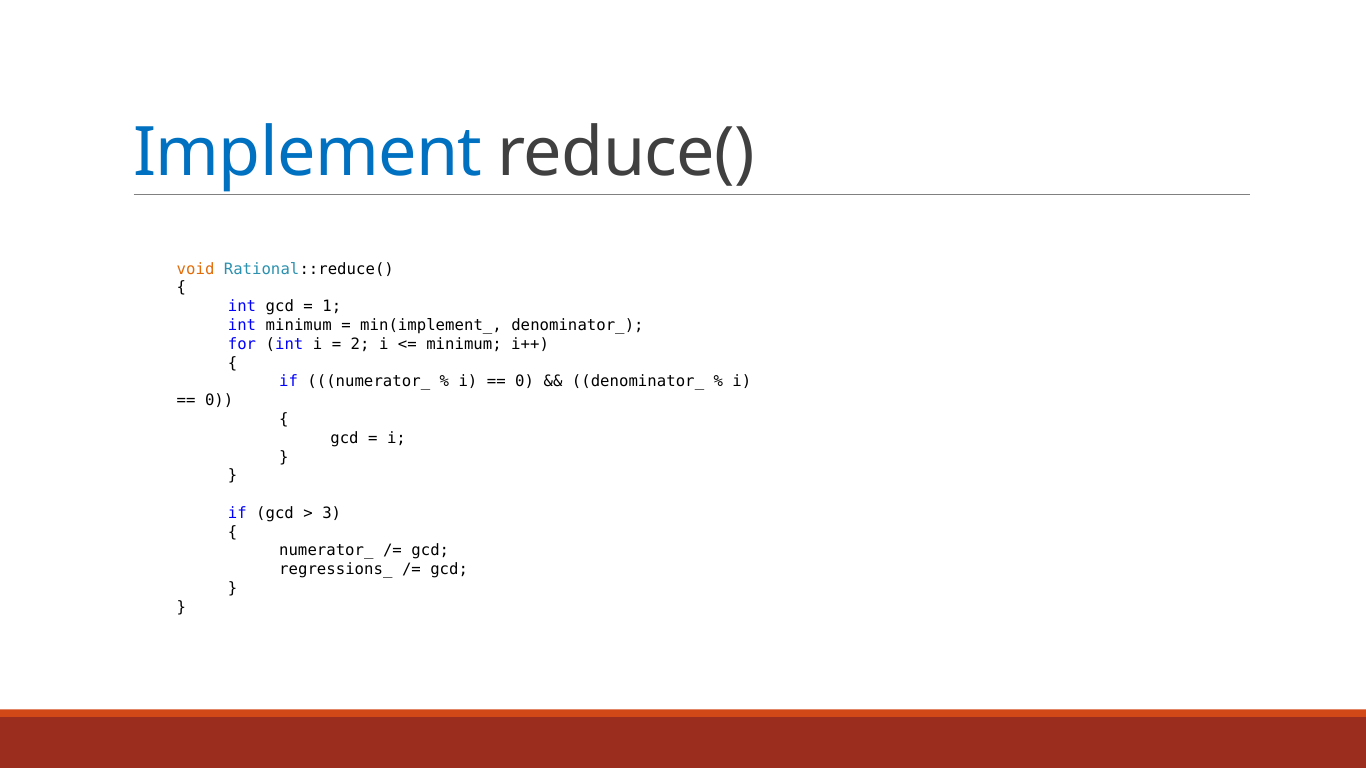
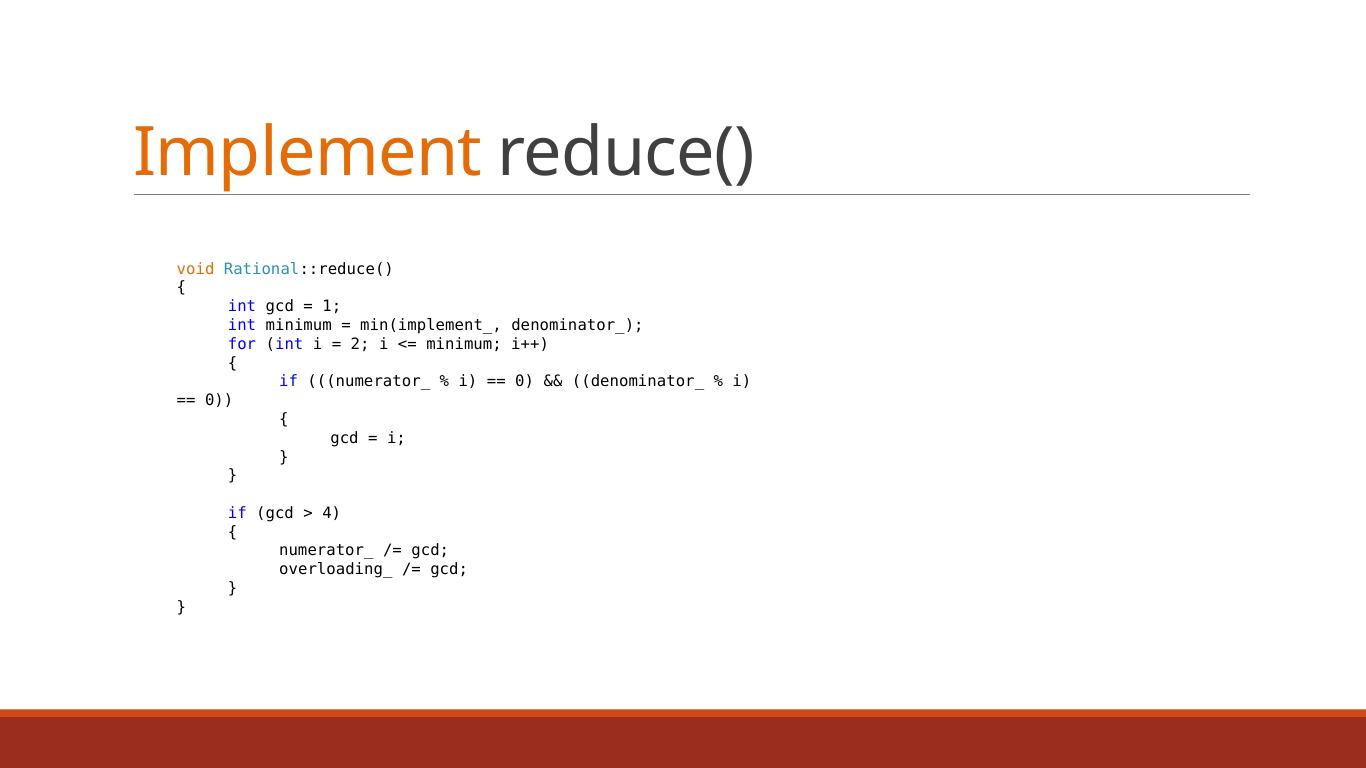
Implement colour: blue -> orange (308, 153)
3: 3 -> 4 (332, 513)
regressions_: regressions_ -> overloading_ (336, 570)
